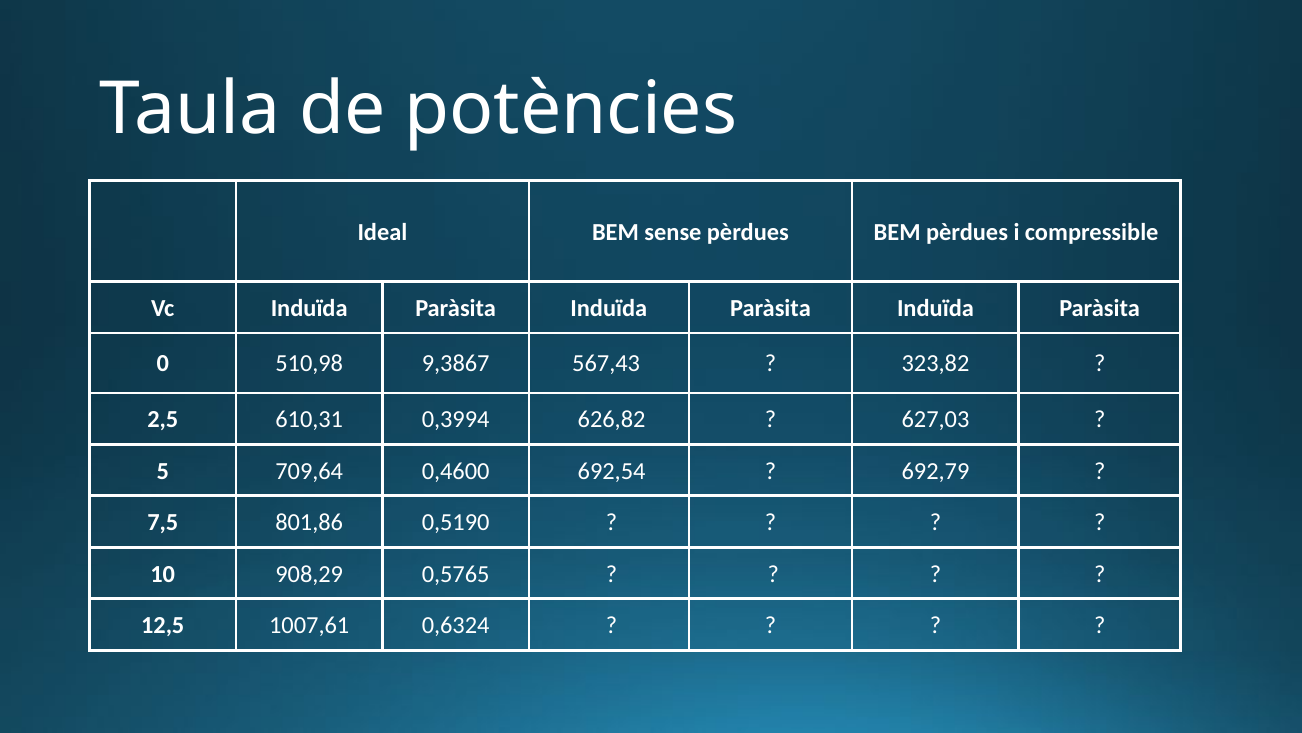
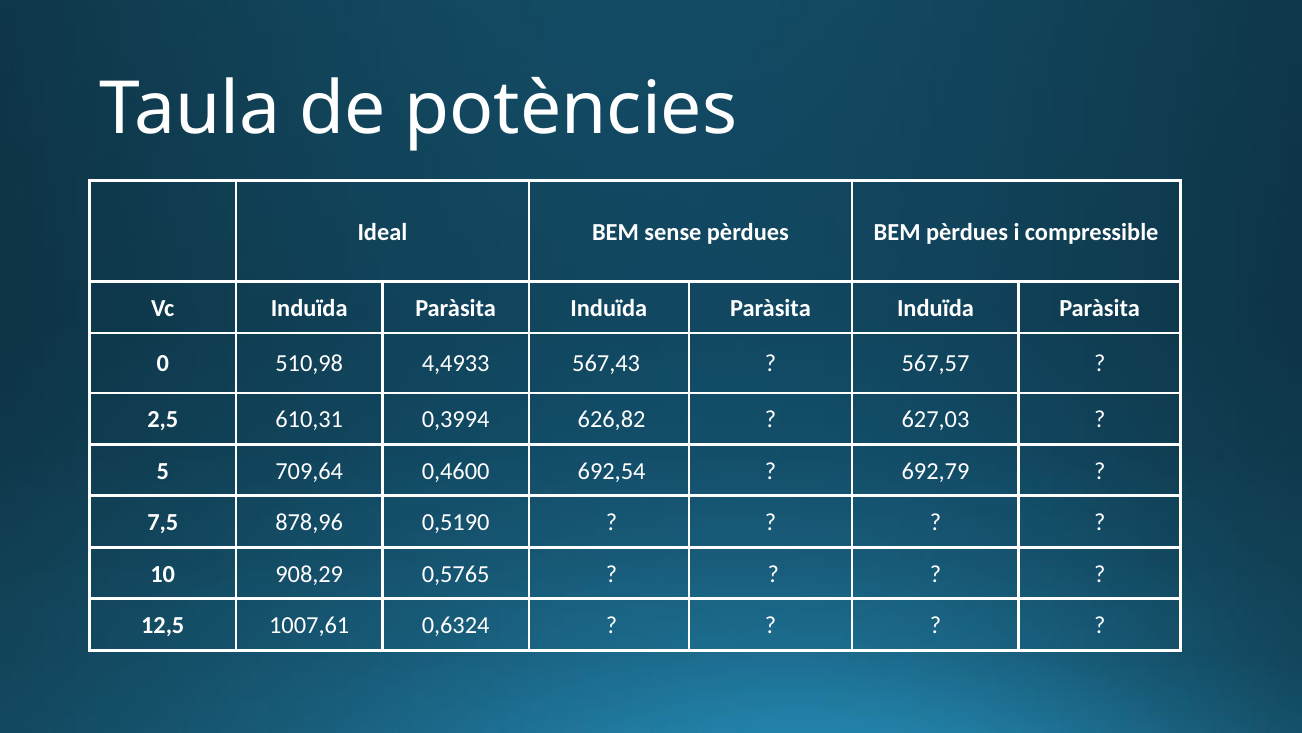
9,3867: 9,3867 -> 4,4933 (456, 364)
323,82: 323,82 -> 567,57 (935, 364)
801,86: 801,86 -> 878,96 (309, 522)
